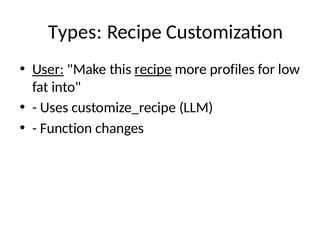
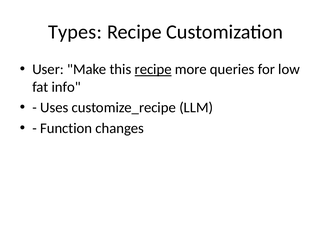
User underline: present -> none (48, 69)
profiles: profiles -> queries (232, 69)
into: into -> info (66, 87)
